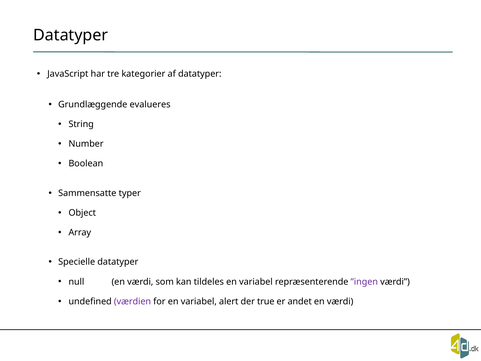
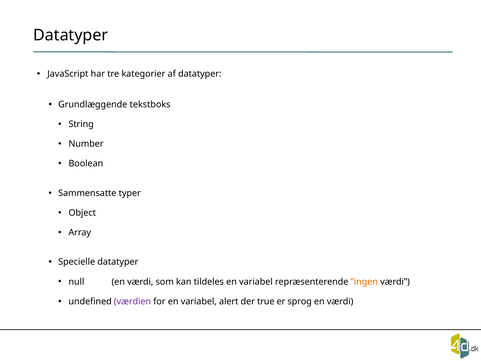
evalueres: evalueres -> tekstboks (150, 104)
”ingen colour: purple -> orange (364, 281)
andet: andet -> sprog (300, 301)
